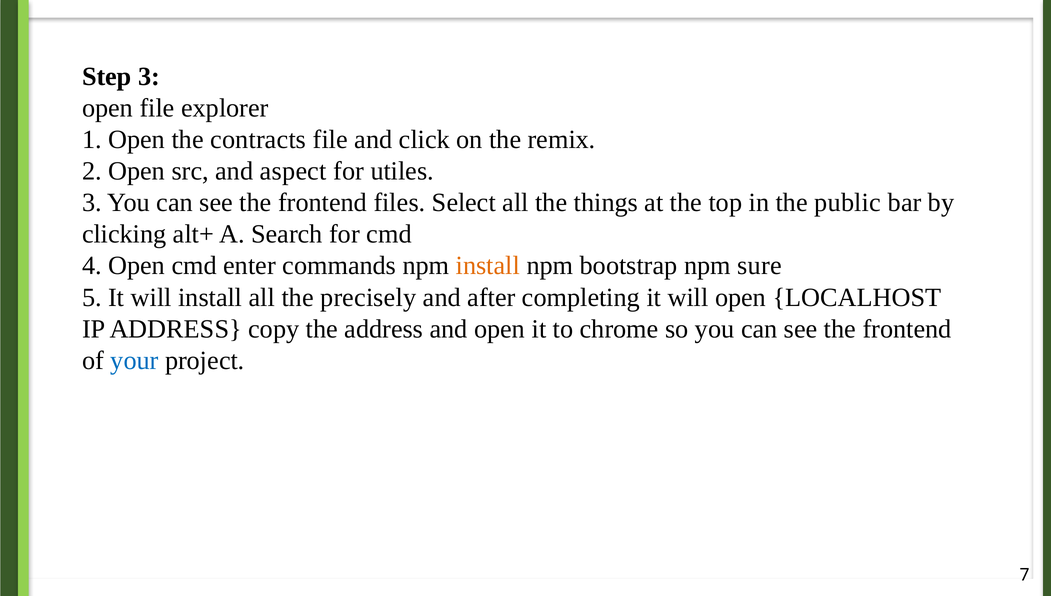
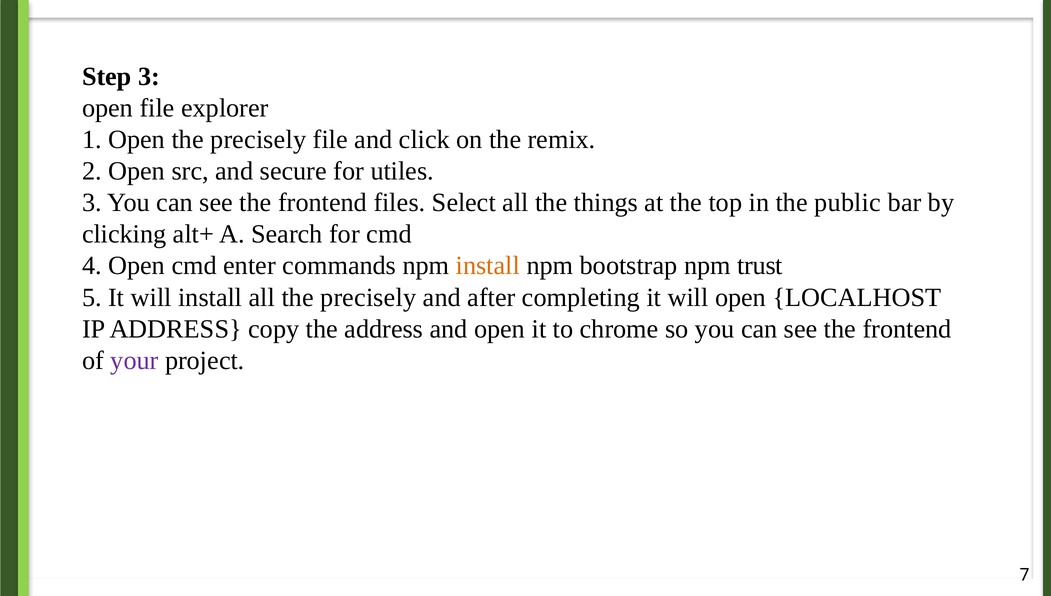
Open the contracts: contracts -> precisely (258, 140)
aspect: aspect -> secure (293, 171)
sure: sure -> trust (760, 266)
your colour: blue -> purple (134, 360)
